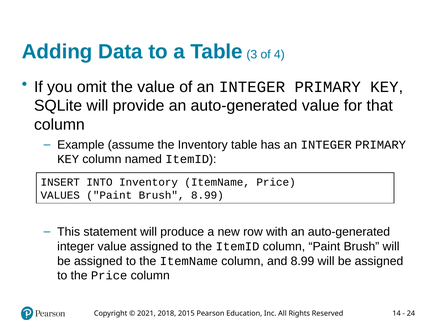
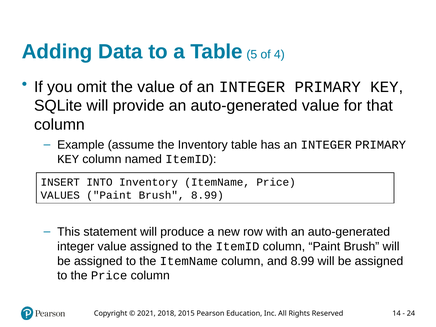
3: 3 -> 5 (252, 54)
